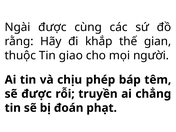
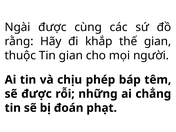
Tin giao: giao -> gian (71, 55)
truyền: truyền -> những (98, 94)
